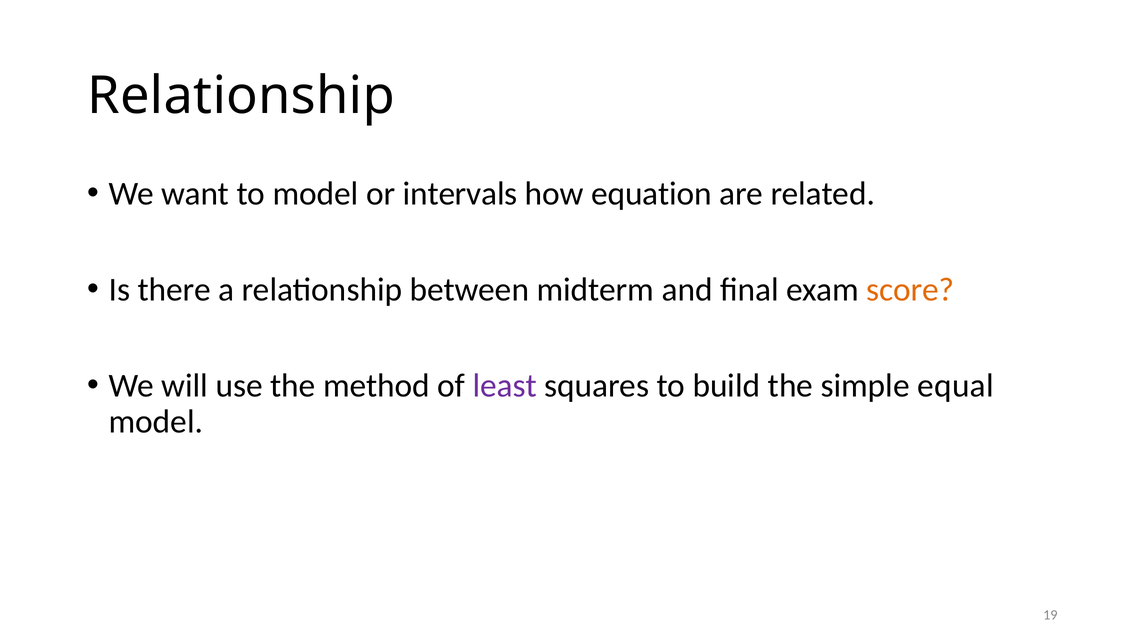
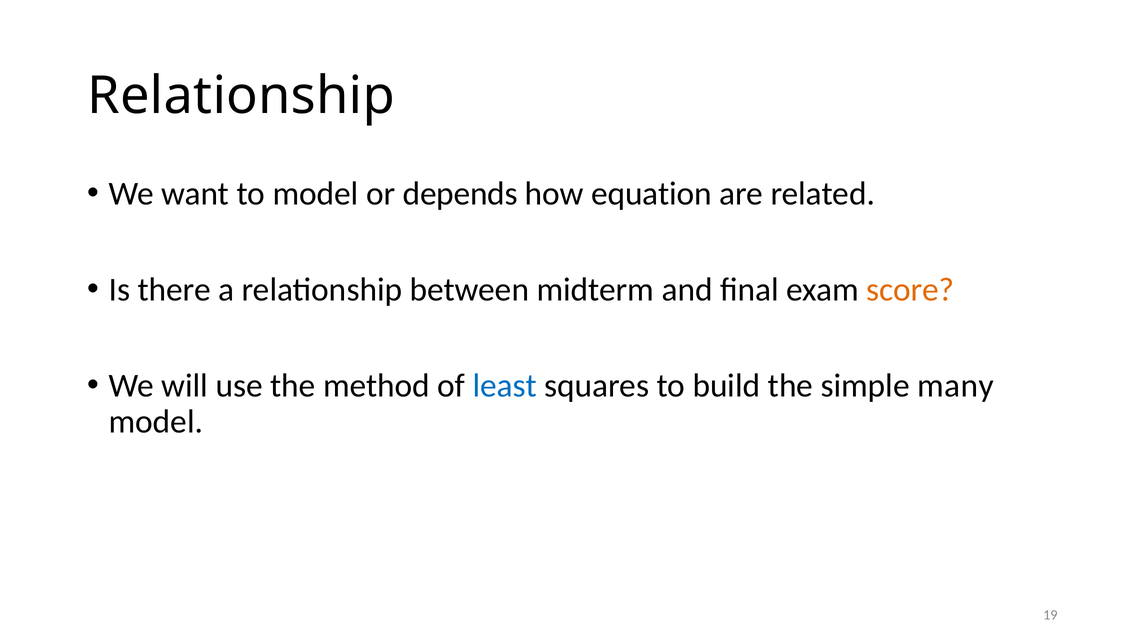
intervals: intervals -> depends (460, 194)
least colour: purple -> blue (505, 386)
equal: equal -> many (956, 386)
